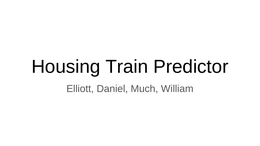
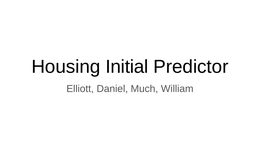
Train: Train -> Initial (127, 67)
